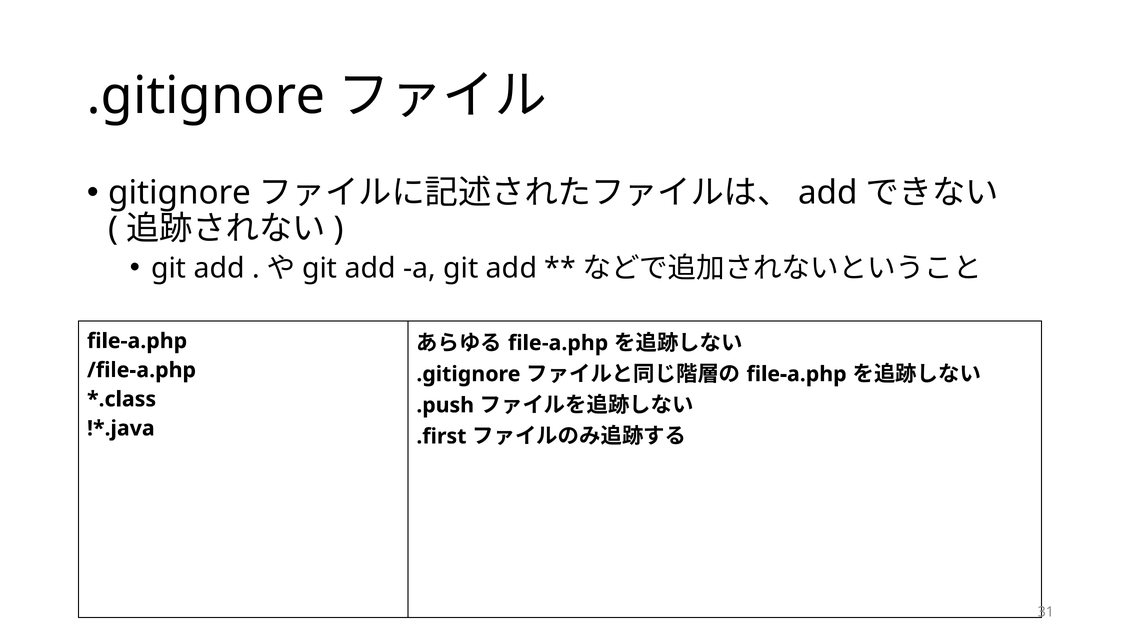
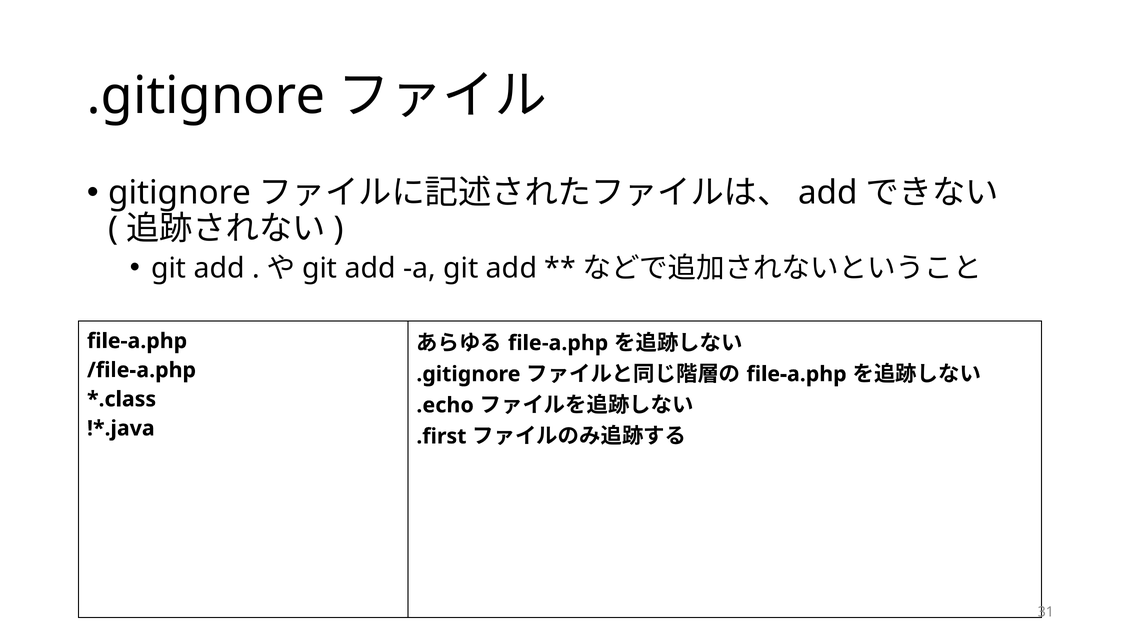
.push: .push -> .echo (445, 405)
